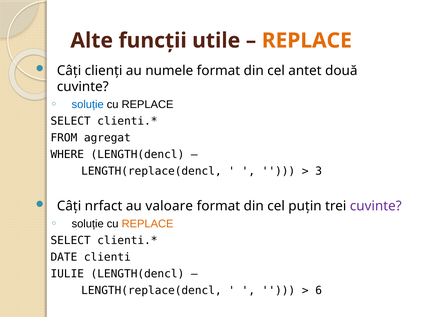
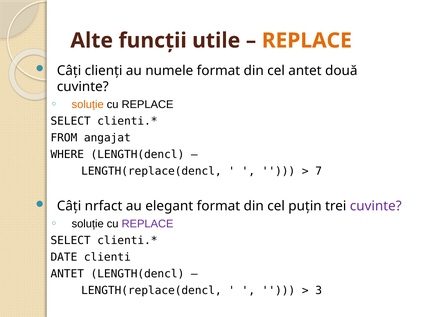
soluție colour: blue -> orange (88, 104)
agregat: agregat -> angajat (107, 138)
3: 3 -> 7 (319, 171)
valoare: valoare -> elegant (169, 206)
REPLACE colour: orange -> purple (148, 224)
IULIE: IULIE -> ANTET (67, 273)
6: 6 -> 3 (319, 290)
